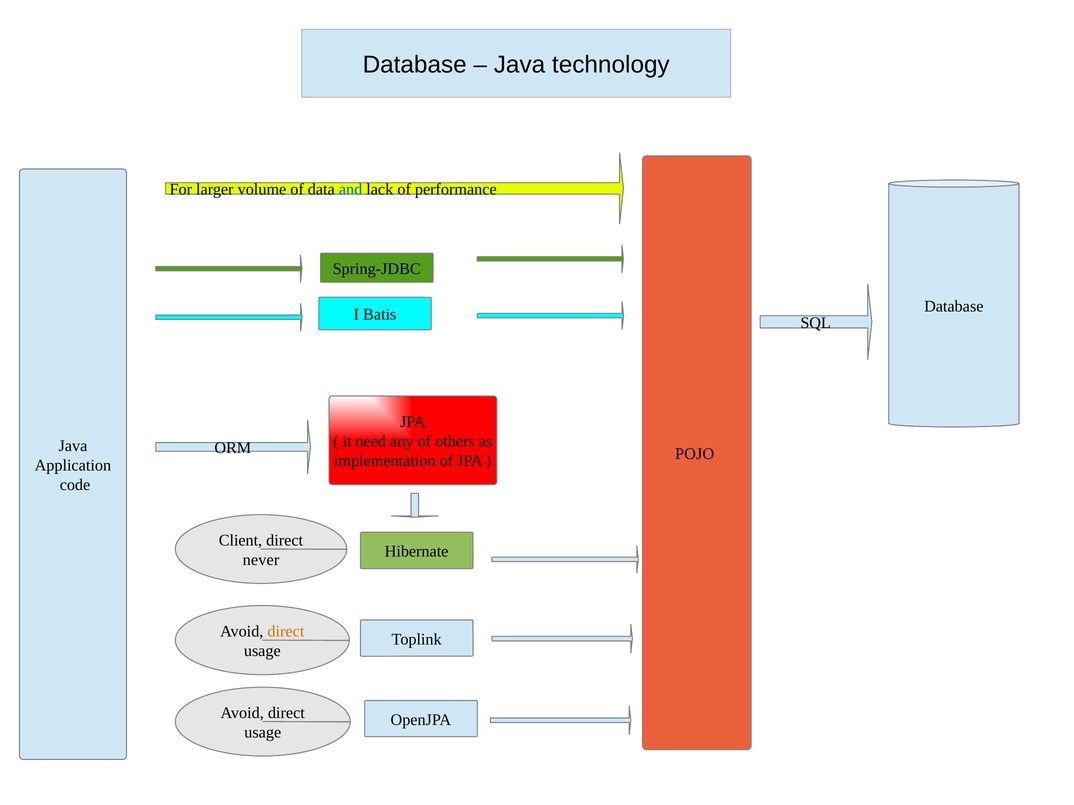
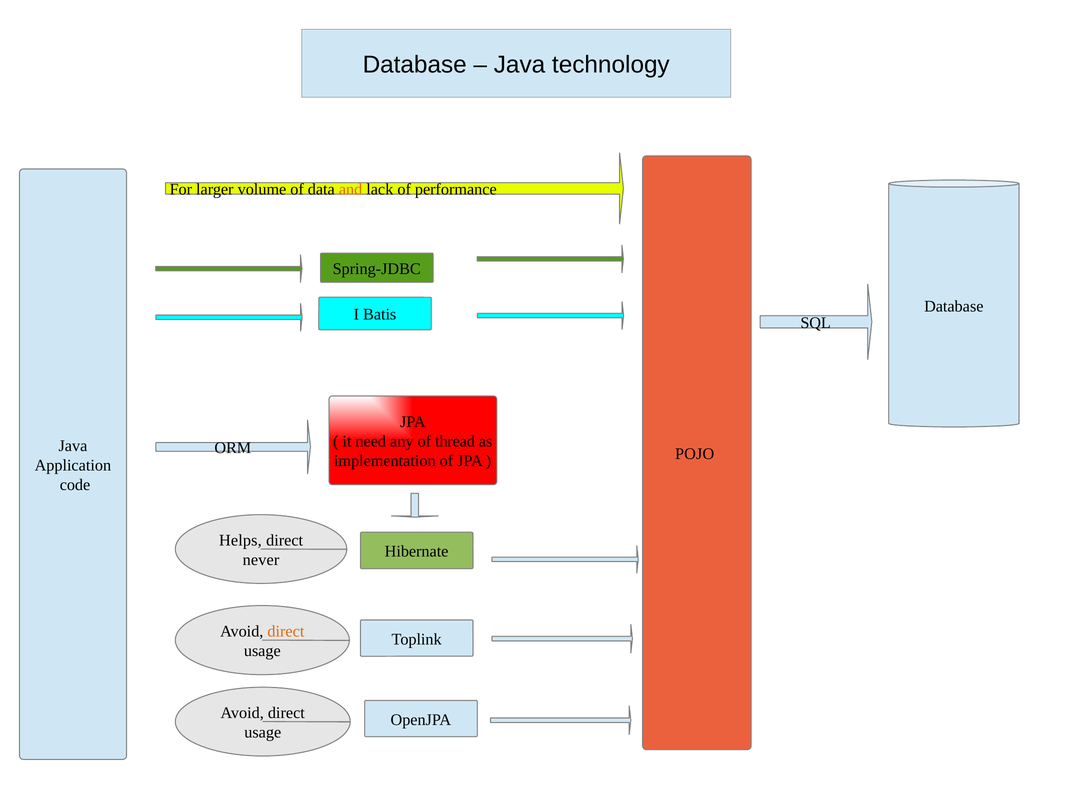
and colour: blue -> orange (351, 190)
others: others -> thread (455, 442)
Client: Client -> Helps (240, 541)
